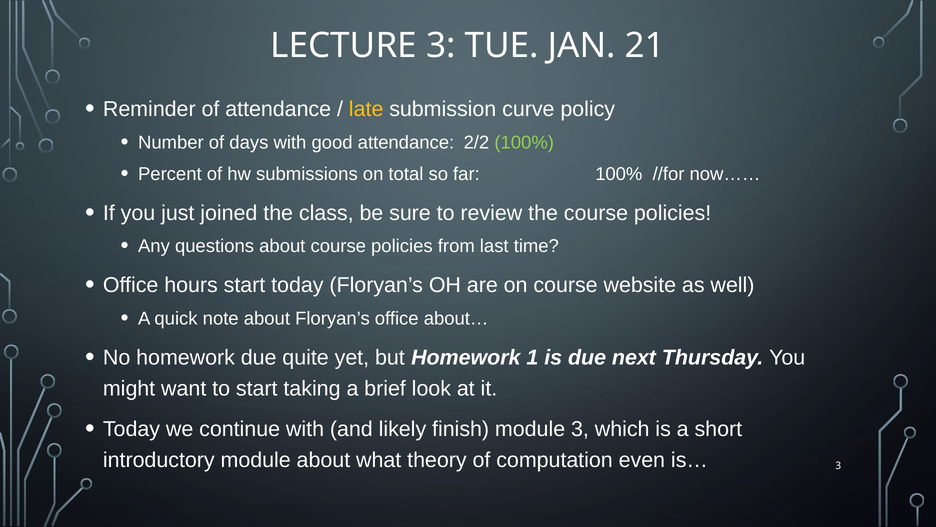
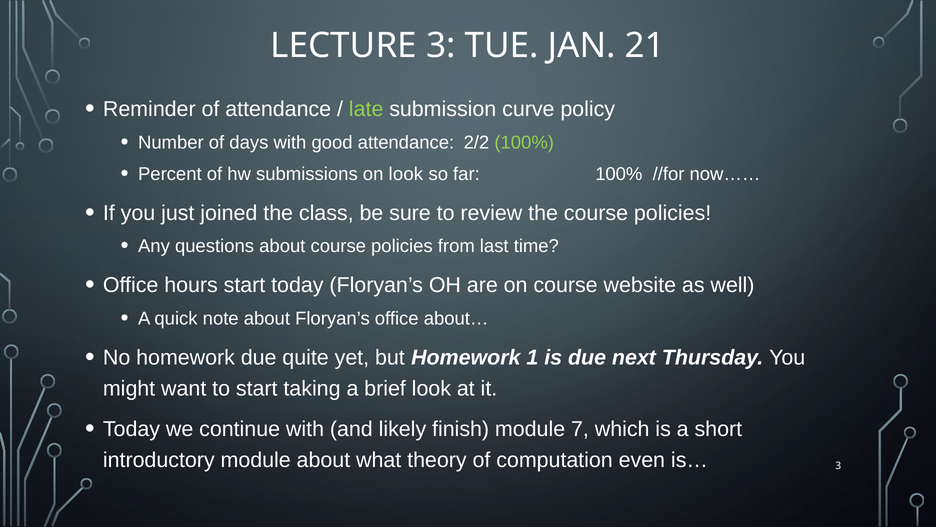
late colour: yellow -> light green (366, 109)
on total: total -> look (406, 174)
module 3: 3 -> 7 (580, 429)
